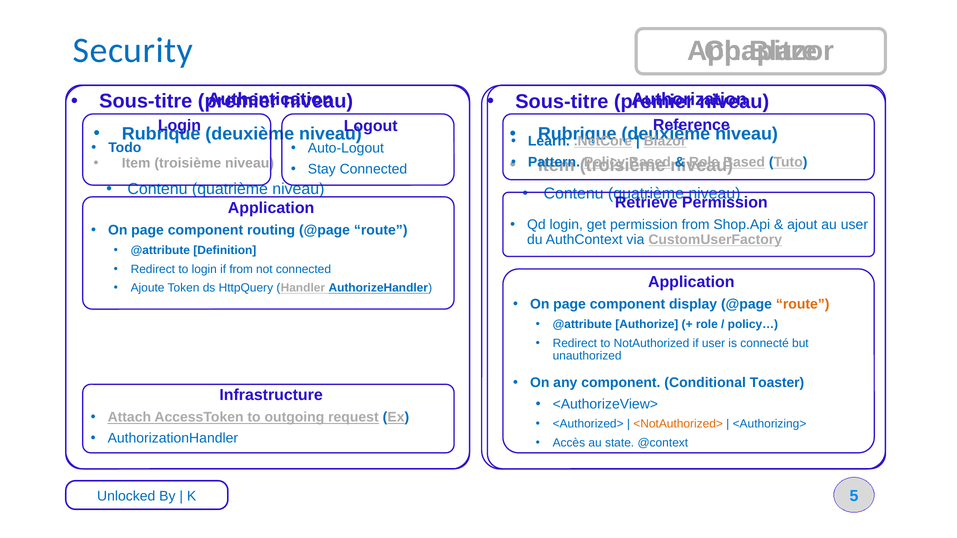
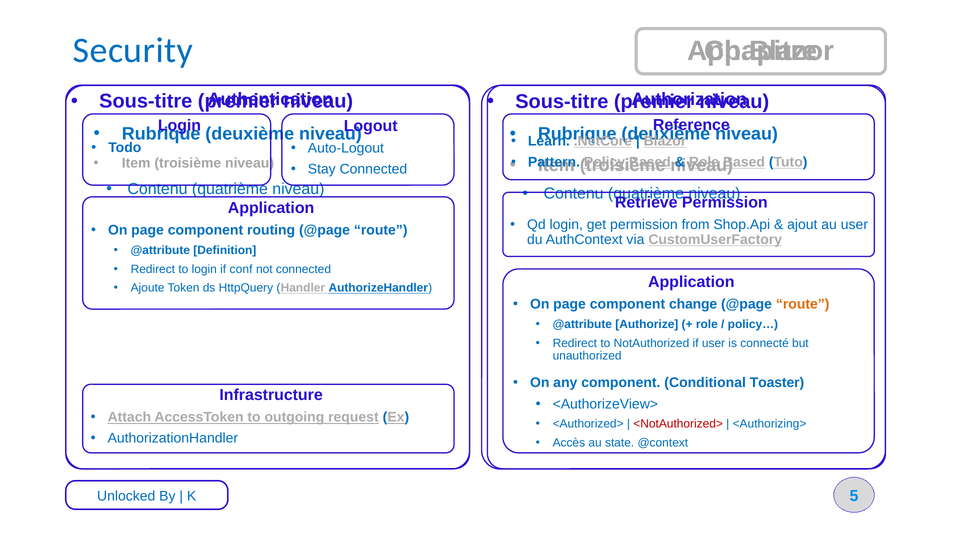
if from: from -> conf (241, 269)
display: display -> change (693, 304)
<NotAuthorized> colour: orange -> red (678, 424)
